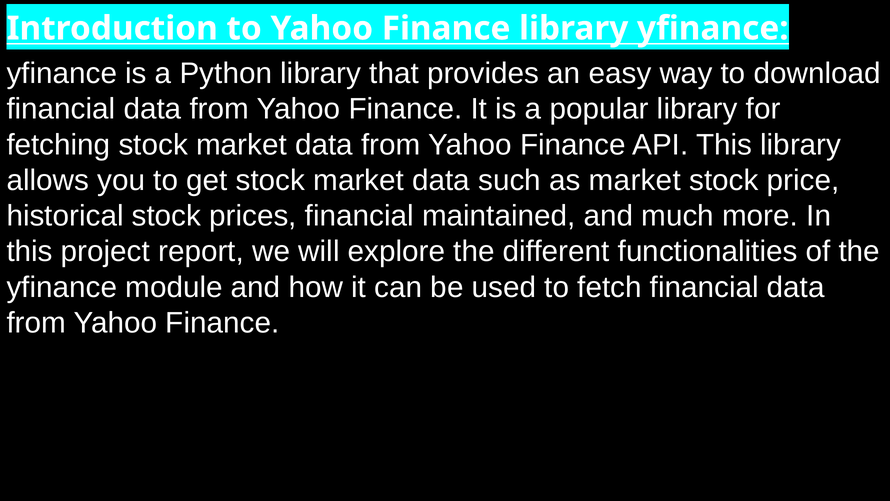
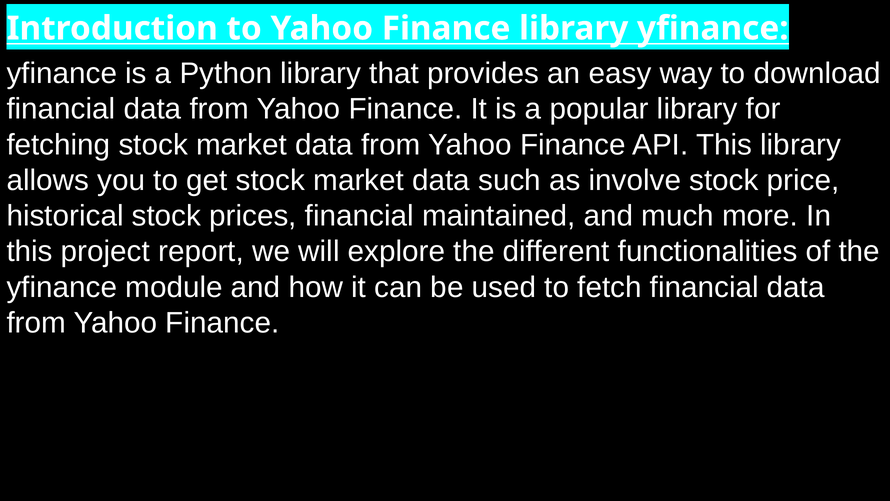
as market: market -> involve (635, 180)
